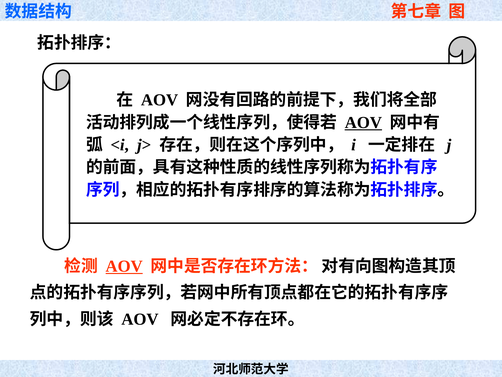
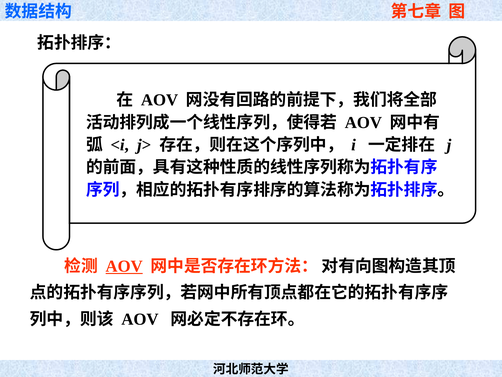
AOV underline: present -> none (363, 122)
